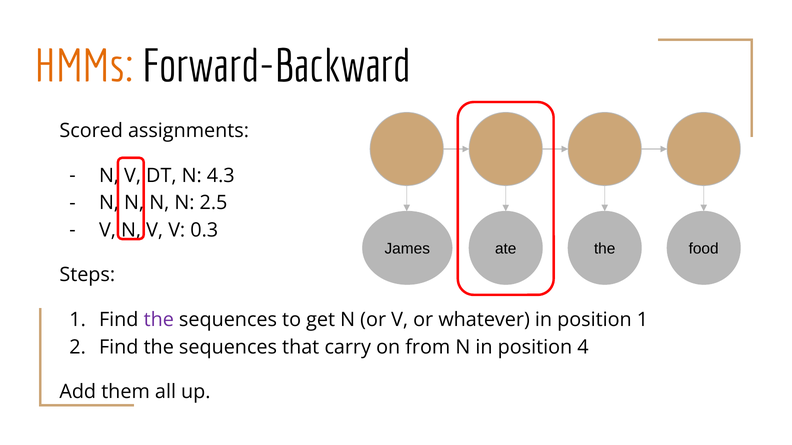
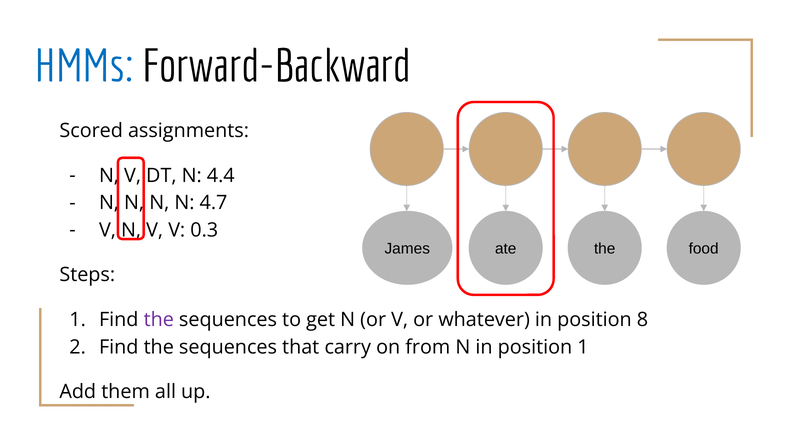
HMMs colour: orange -> blue (84, 67)
4.3: 4.3 -> 4.4 (221, 176)
2.5: 2.5 -> 4.7 (213, 203)
position 1: 1 -> 8 (643, 320)
position 4: 4 -> 1 (583, 347)
